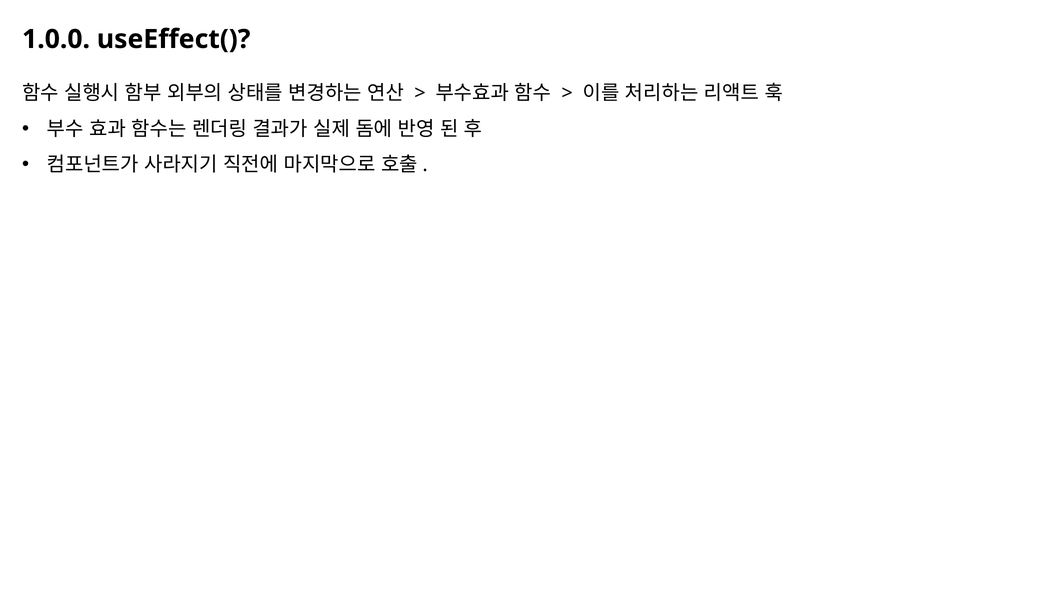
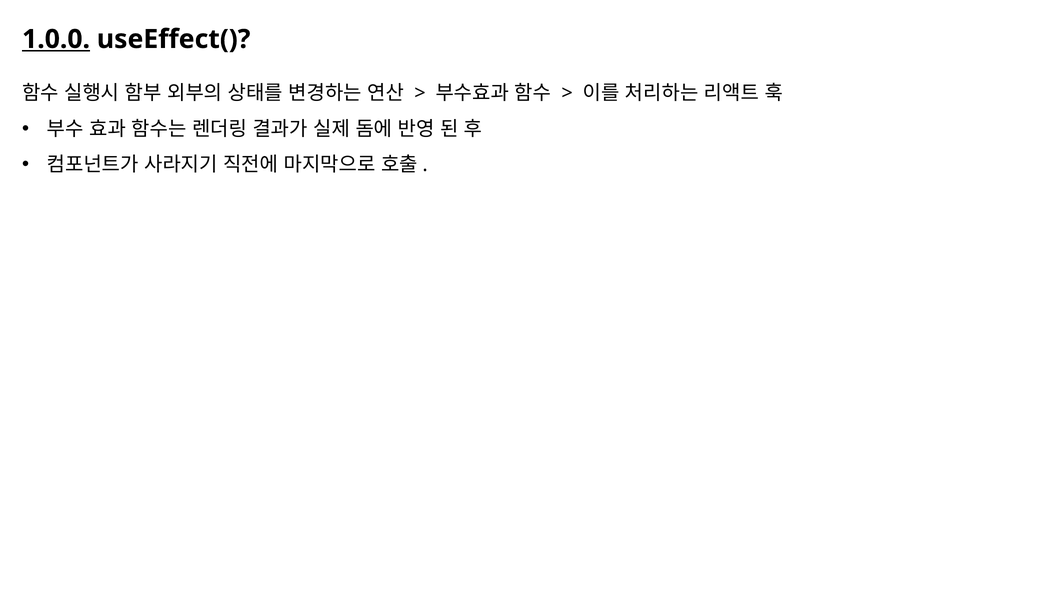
1.0.0 underline: none -> present (56, 39)
